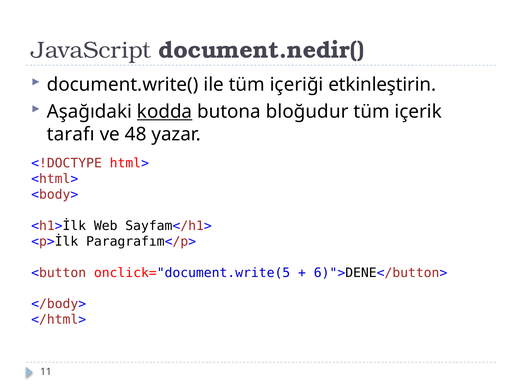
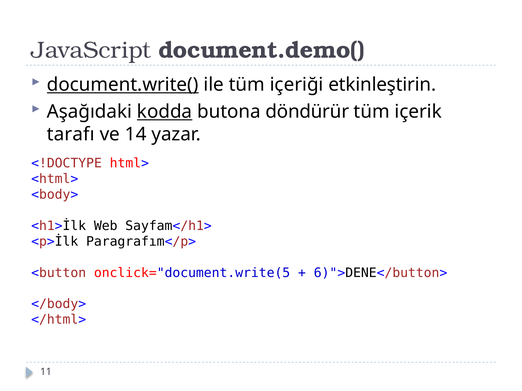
document.nedir(: document.nedir( -> document.demo( (262, 50)
document.write( underline: none -> present (123, 85)
bloğudur: bloğudur -> döndürür (307, 112)
48: 48 -> 14 (136, 135)
